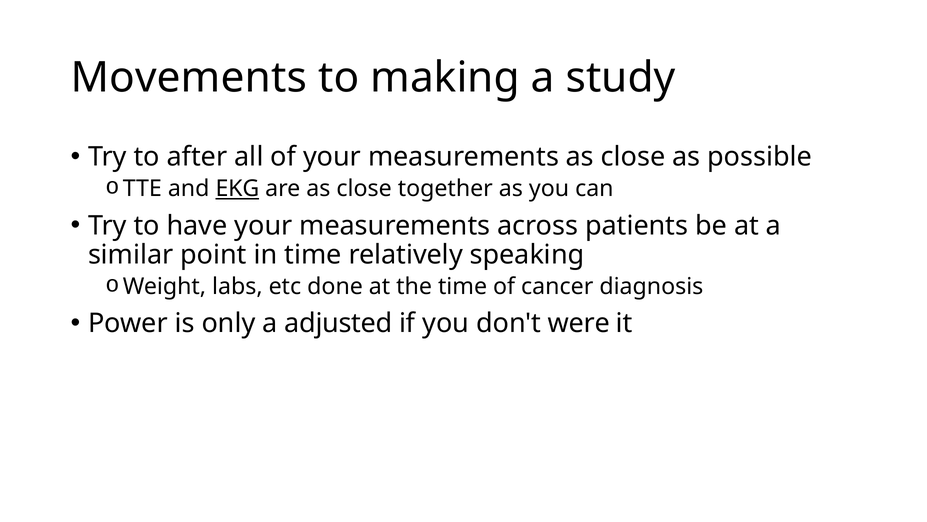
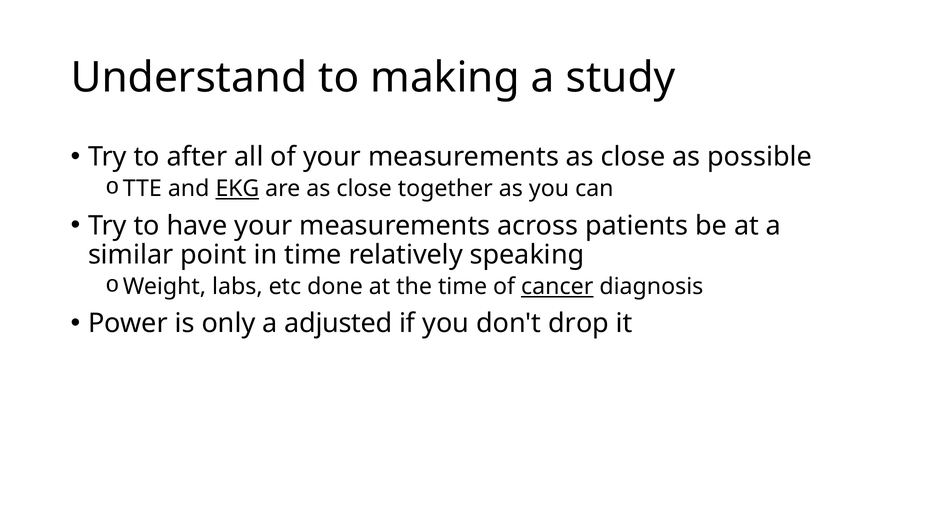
Movements: Movements -> Understand (189, 78)
cancer underline: none -> present (557, 286)
were: were -> drop (579, 323)
